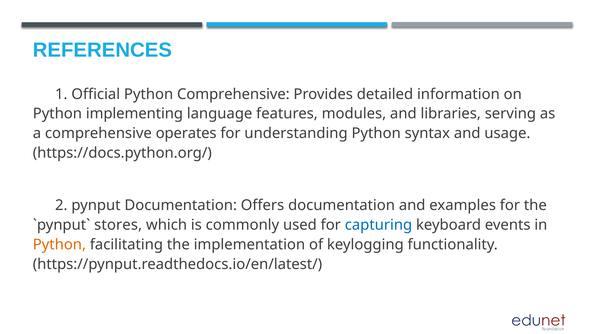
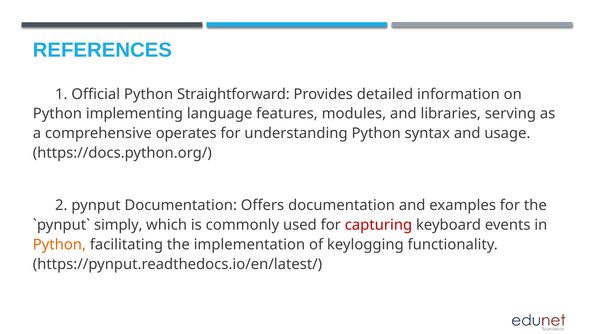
Python Comprehensive: Comprehensive -> Straightforward (233, 94)
stores: stores -> simply (118, 225)
capturing colour: blue -> red (378, 225)
